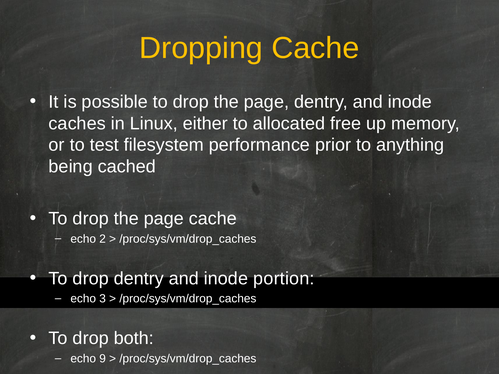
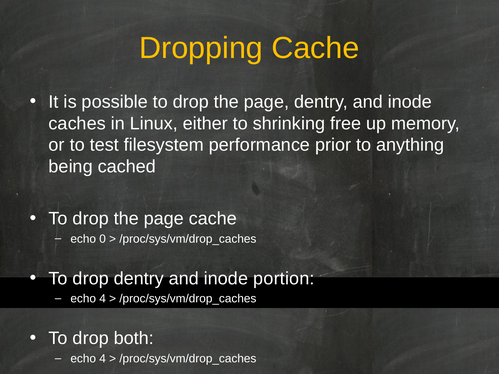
allocated: allocated -> shrinking (289, 124)
2: 2 -> 0 (103, 239)
3: 3 -> 4 (103, 299)
9: 9 -> 4 (103, 359)
